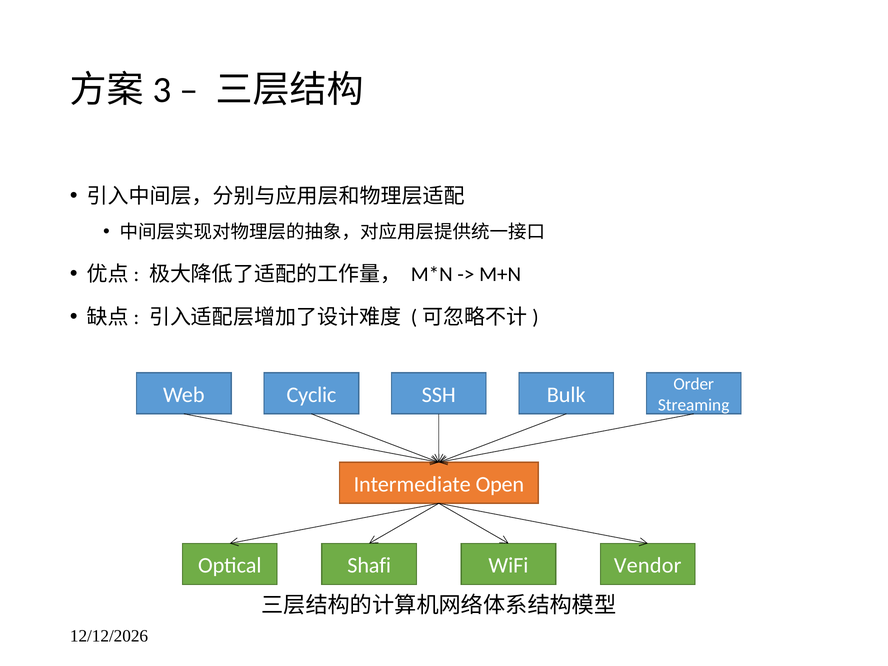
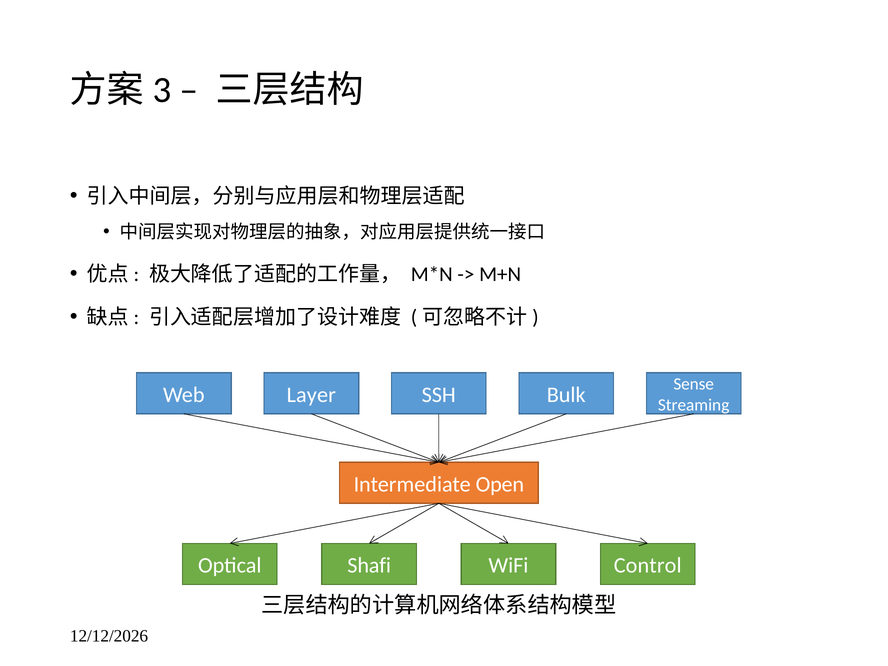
Order: Order -> Sense (694, 384)
Cyclic: Cyclic -> Layer (311, 395)
Vendor: Vendor -> Control (648, 565)
